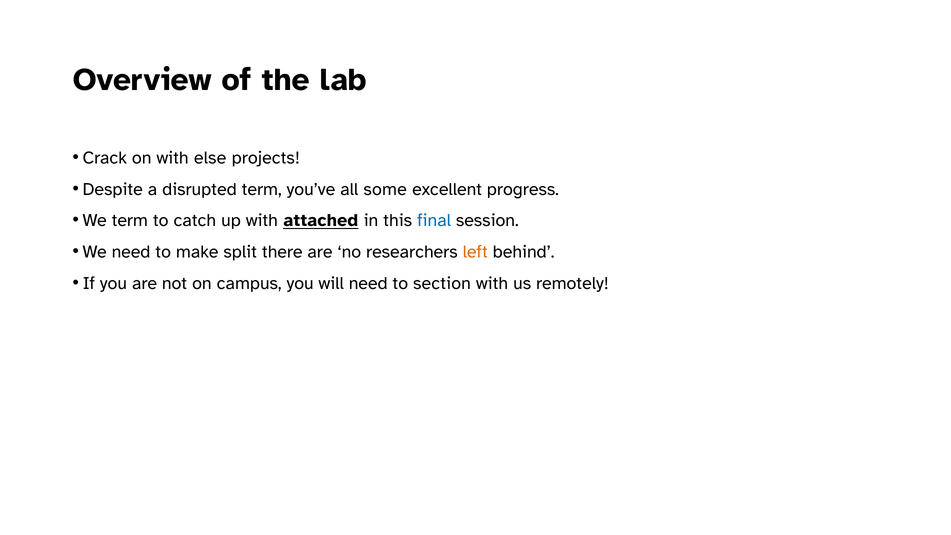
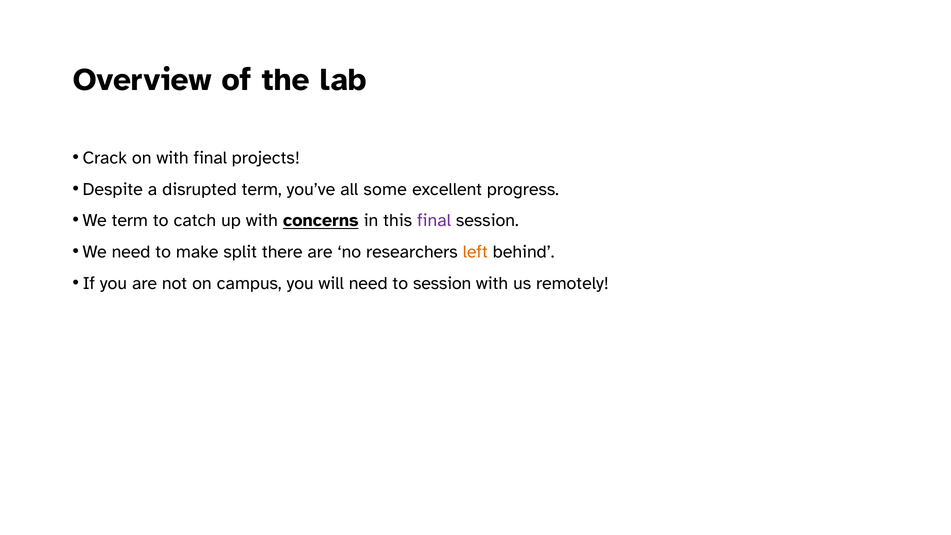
with else: else -> final (210, 158)
attached: attached -> concerns (321, 221)
final colour: blue -> purple (434, 221)
to section: section -> session (442, 283)
